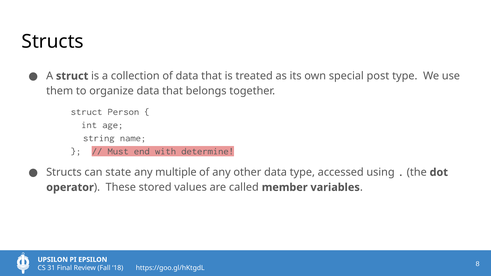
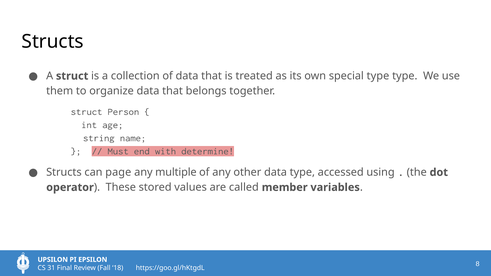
special post: post -> type (378, 76)
state: state -> page (118, 172)
